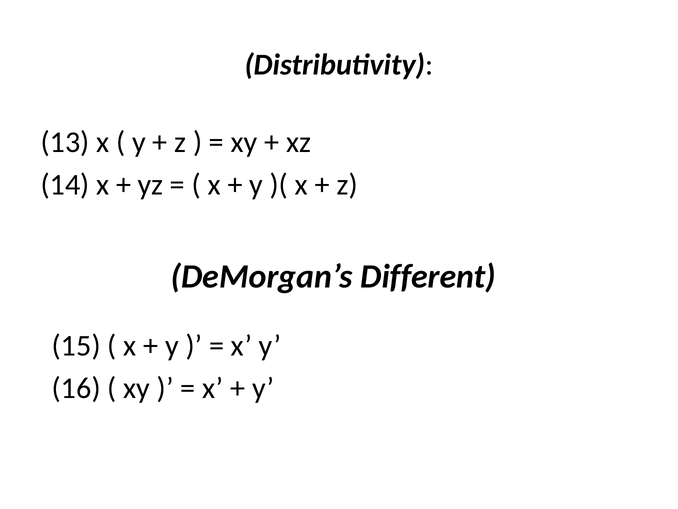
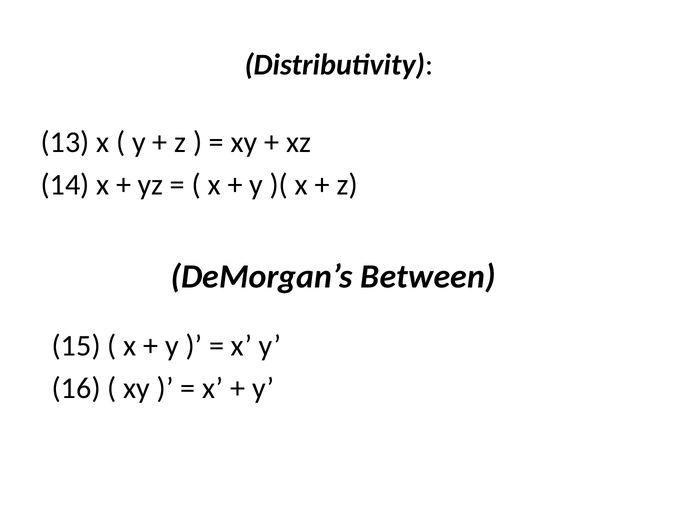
Different: Different -> Between (428, 276)
